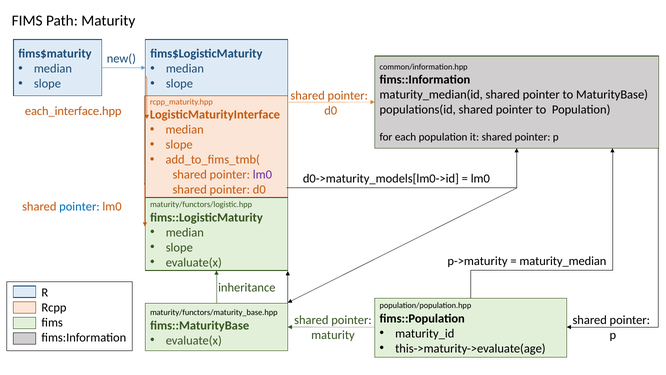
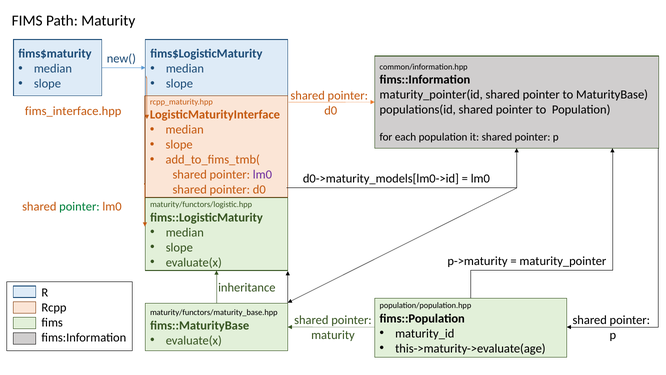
maturity_median(id: maturity_median(id -> maturity_pointer(id (431, 95)
each_interface.hpp: each_interface.hpp -> fims_interface.hpp (73, 111)
pointer colour: blue -> green (79, 207)
maturity_median: maturity_median -> maturity_pointer (563, 261)
